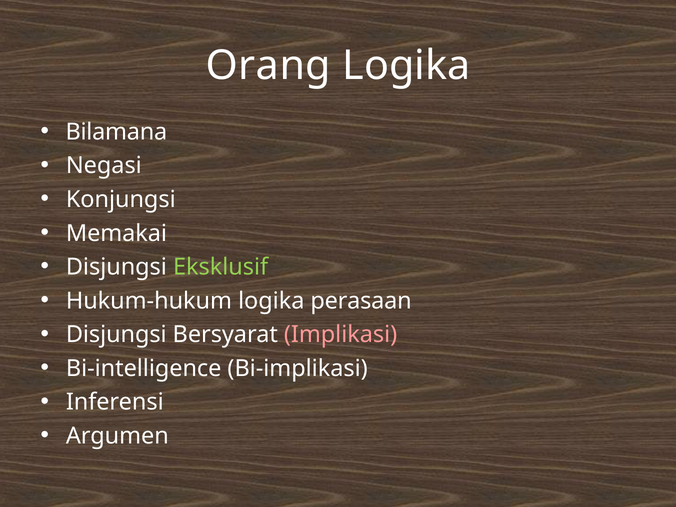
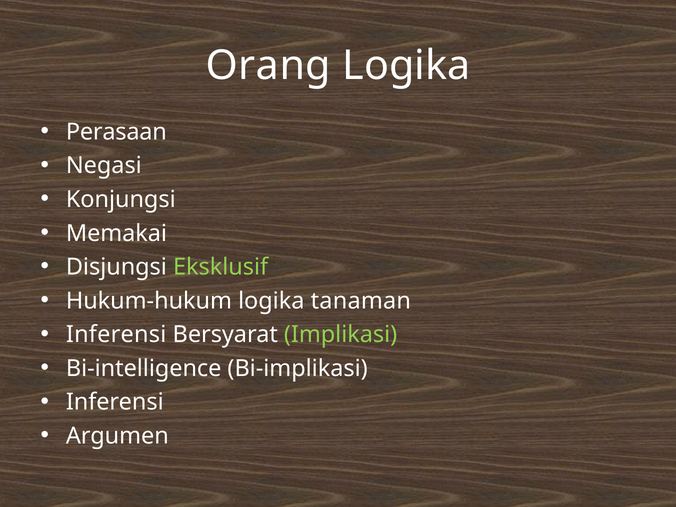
Bilamana: Bilamana -> Perasaan (116, 132)
perasaan: perasaan -> tanaman (361, 301)
Disjungsi: Disjungsi -> Inferensi (116, 335)
Implikasi colour: pink -> light green (341, 335)
